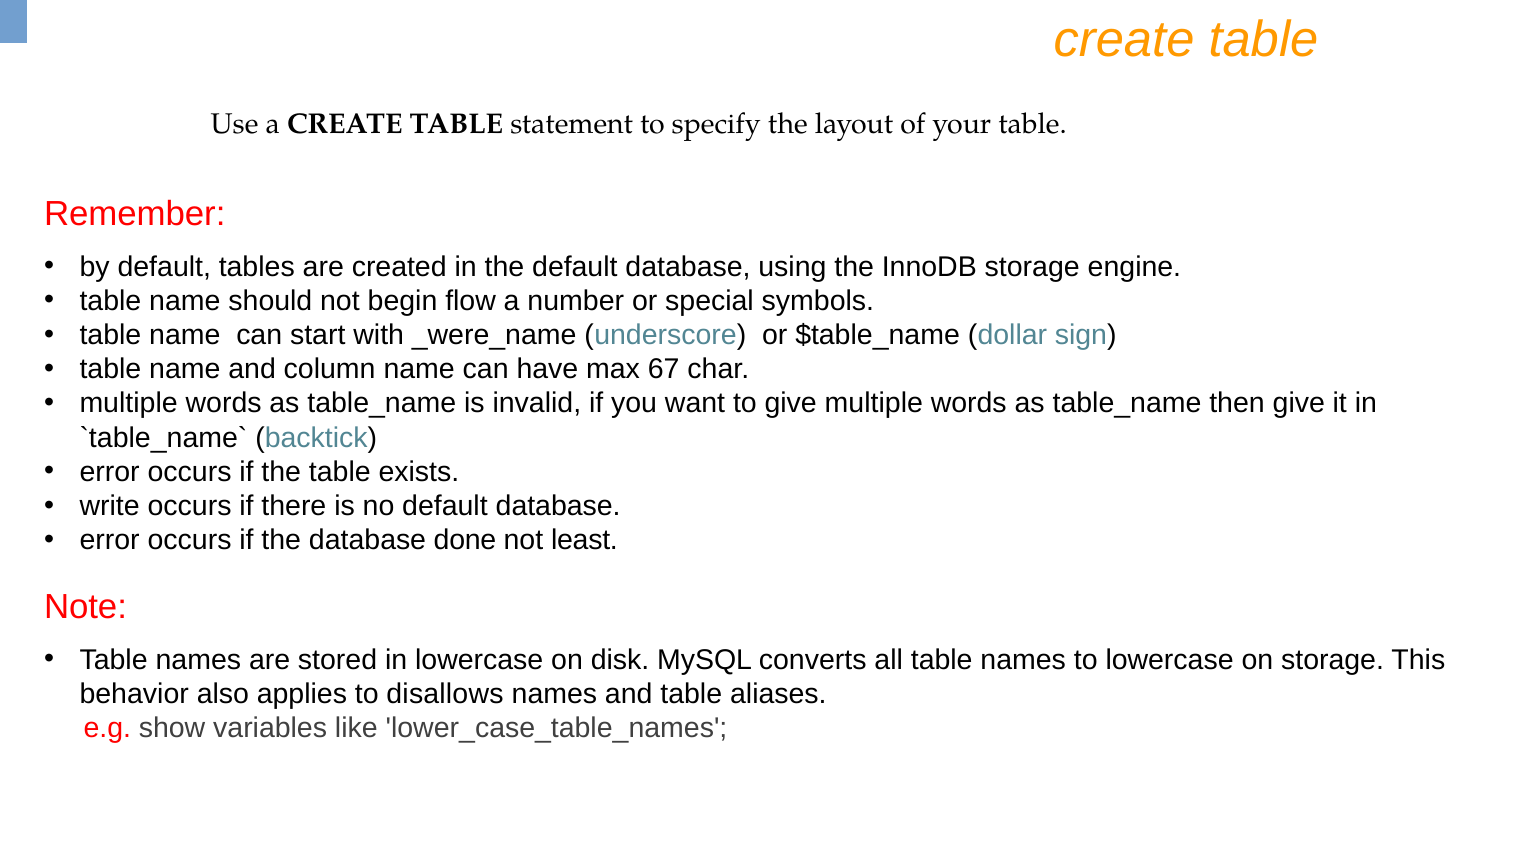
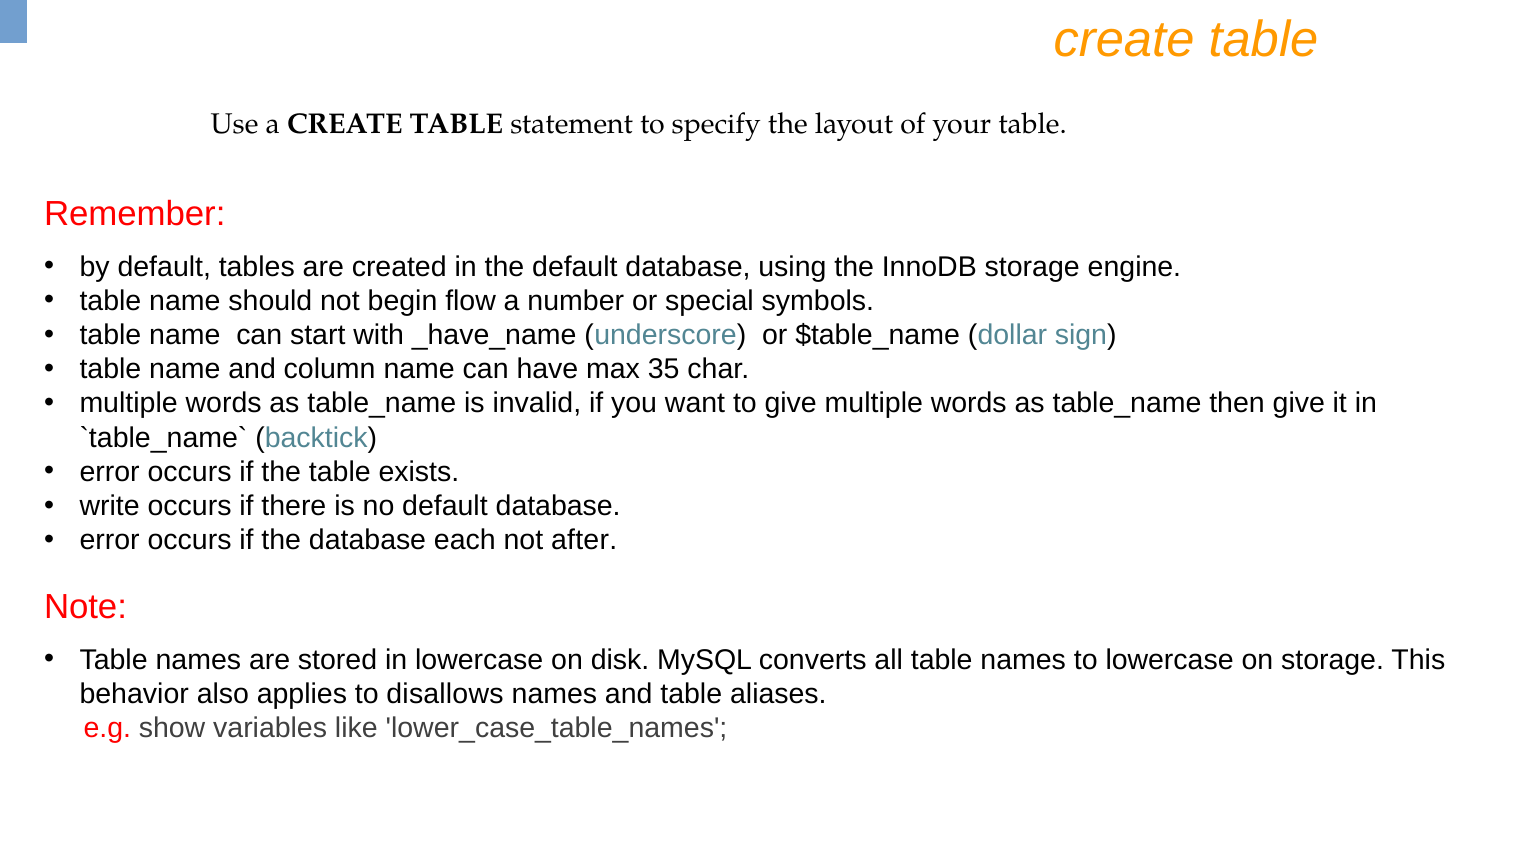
_were_name: _were_name -> _have_name (494, 335)
67: 67 -> 35 (664, 369)
done: done -> each (465, 540)
least: least -> after (584, 540)
